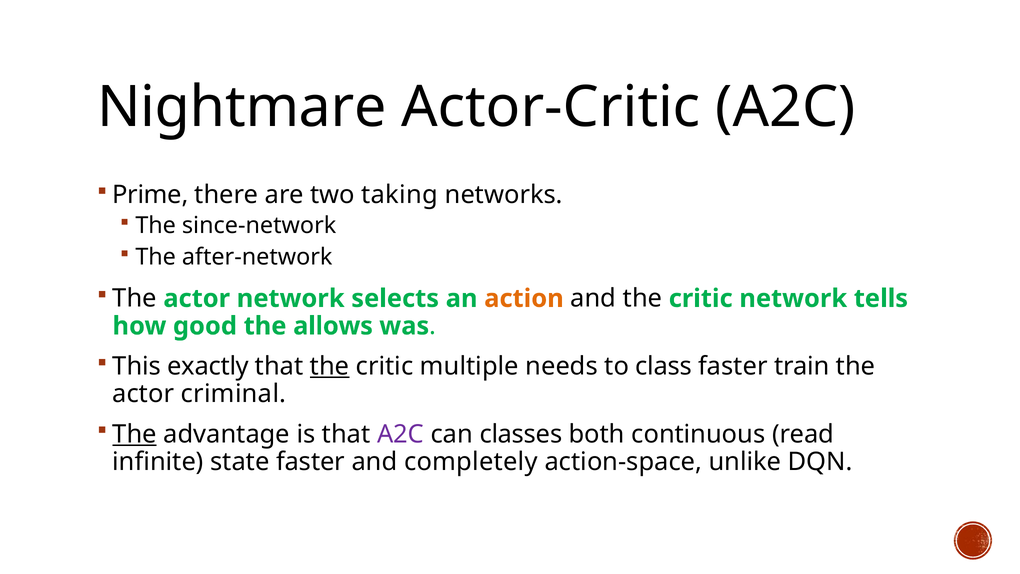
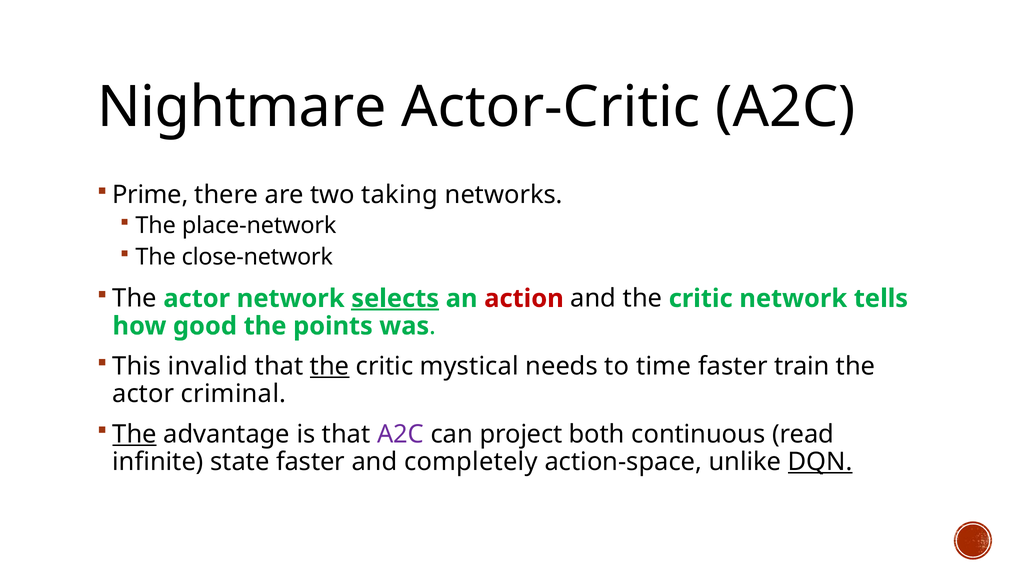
since-network: since-network -> place-network (259, 226)
after-network: after-network -> close-network (257, 257)
selects underline: none -> present (395, 298)
action colour: orange -> red (524, 298)
allows: allows -> points (333, 326)
exactly: exactly -> invalid (208, 366)
multiple: multiple -> mystical (469, 366)
class: class -> time (663, 366)
classes: classes -> project (521, 434)
DQN underline: none -> present (820, 462)
